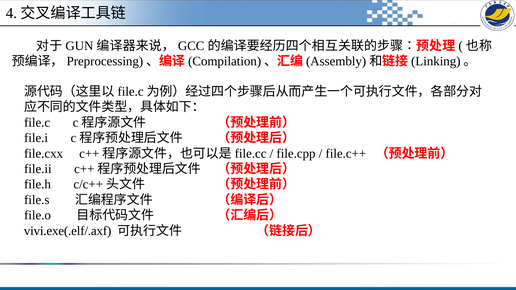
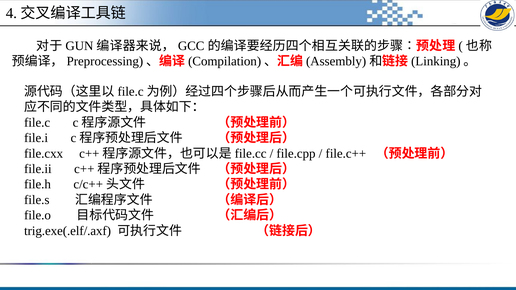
vivi.exe(.elf/.axf: vivi.exe(.elf/.axf -> trig.exe(.elf/.axf (68, 231)
